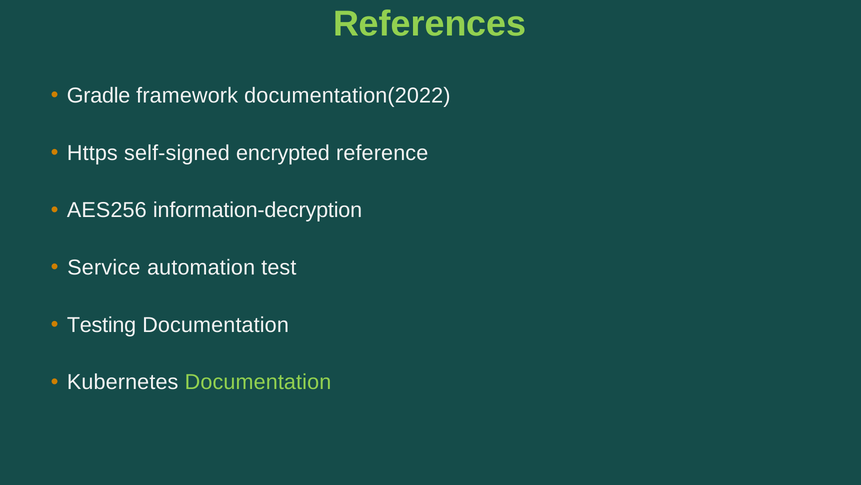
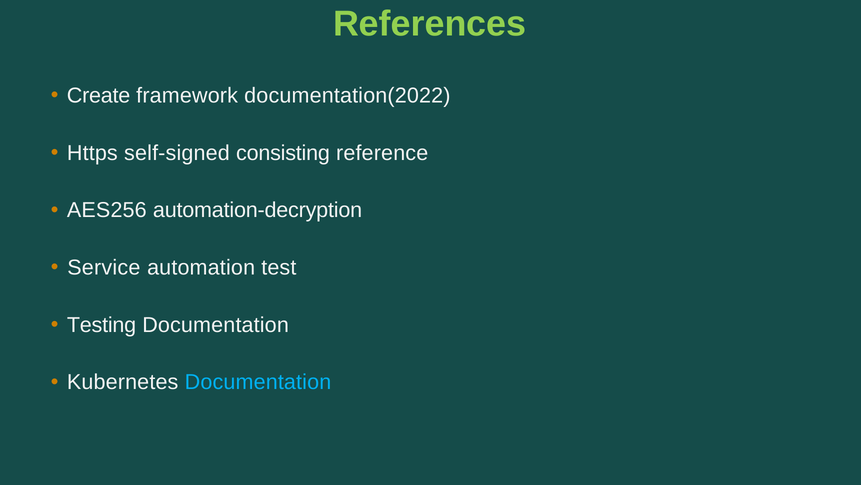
Gradle: Gradle -> Create (99, 96)
encrypted: encrypted -> consisting (283, 153)
information-decryption: information-decryption -> automation-decryption (258, 210)
Documentation colour: light green -> light blue (258, 382)
